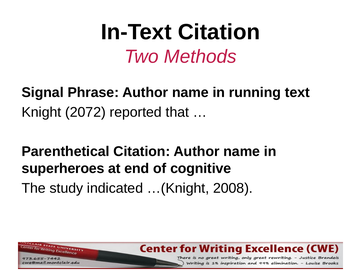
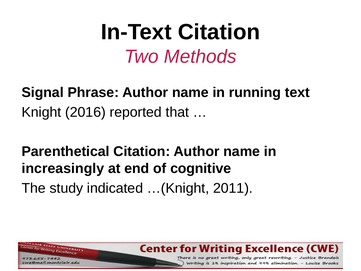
2072: 2072 -> 2016 (85, 112)
superheroes: superheroes -> increasingly (63, 168)
2008: 2008 -> 2011 (233, 188)
